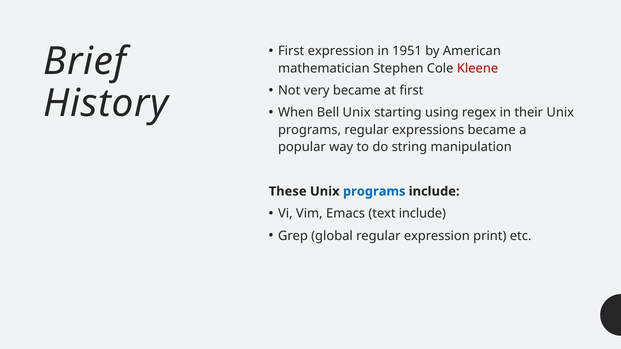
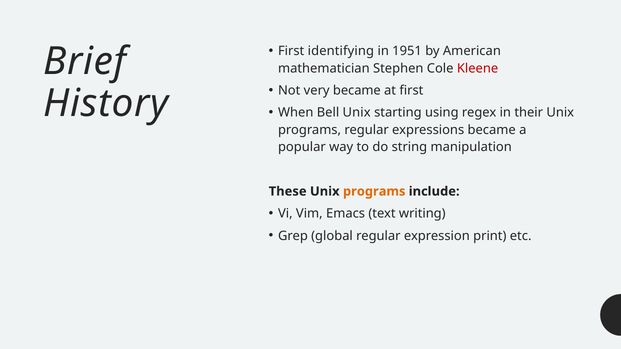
First expression: expression -> identifying (341, 51)
programs colour: blue -> orange (374, 192)
text include: include -> writing (422, 214)
